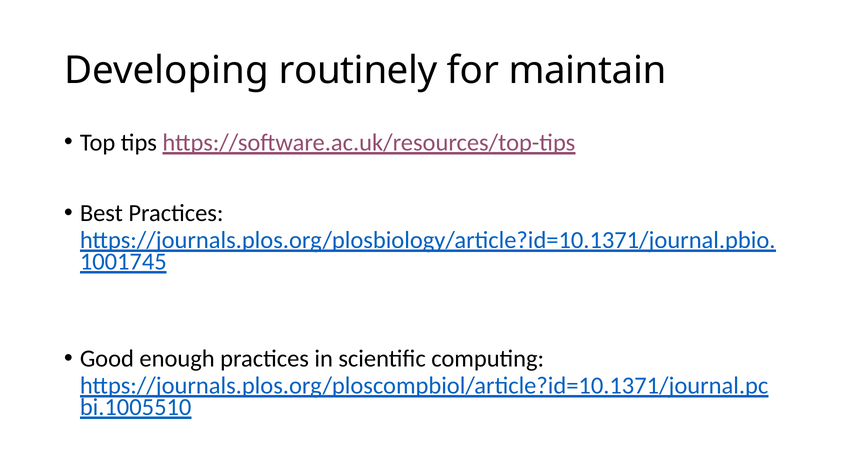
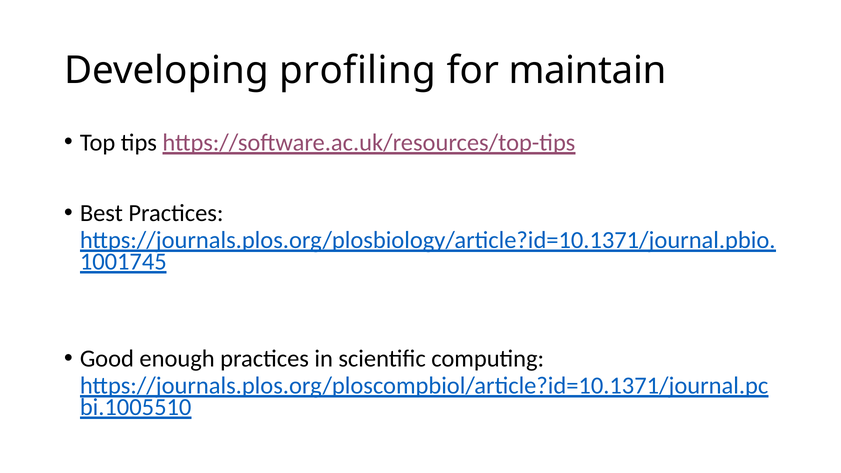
routinely: routinely -> profiling (358, 71)
